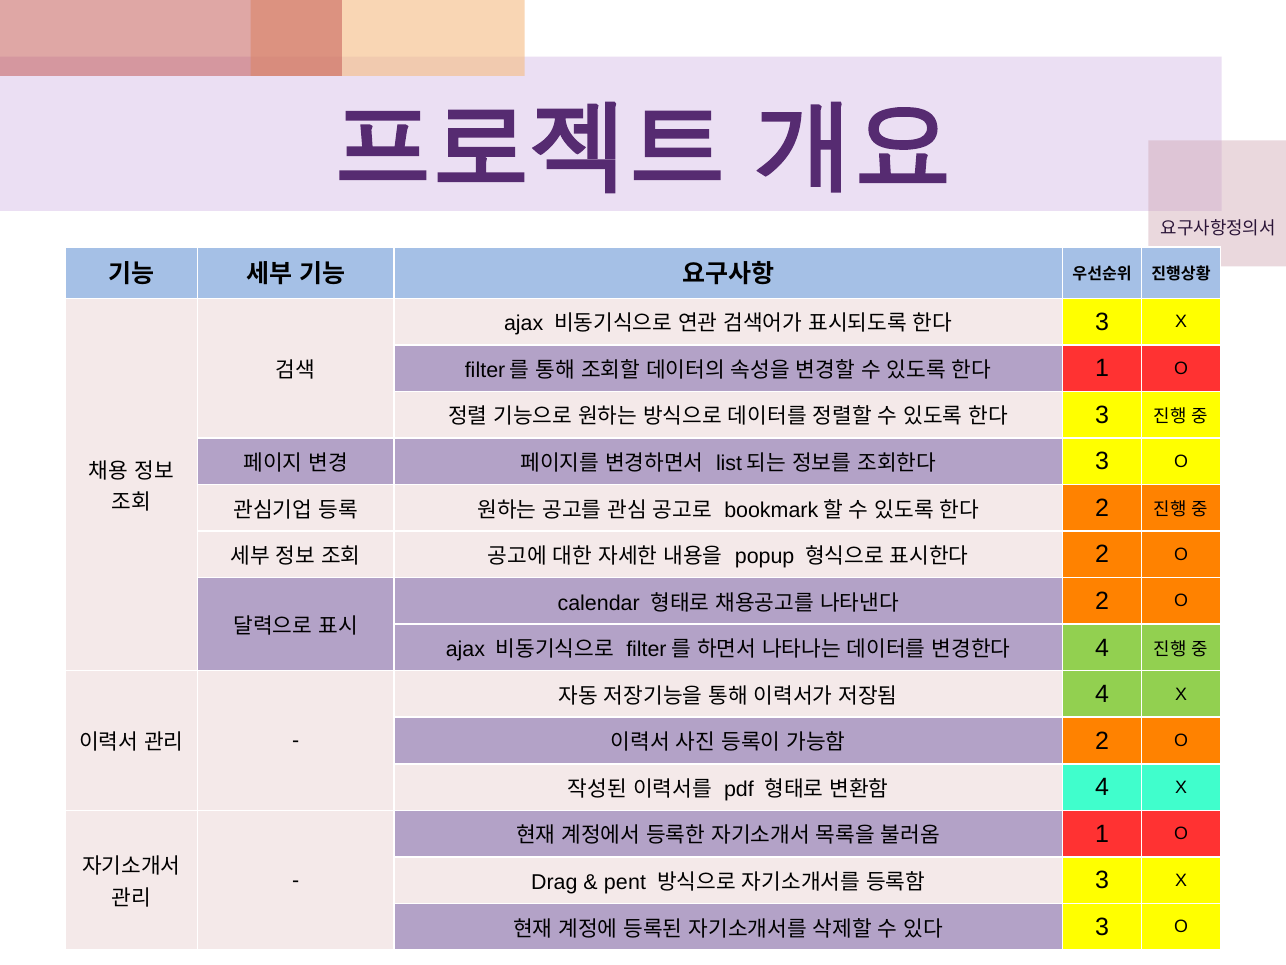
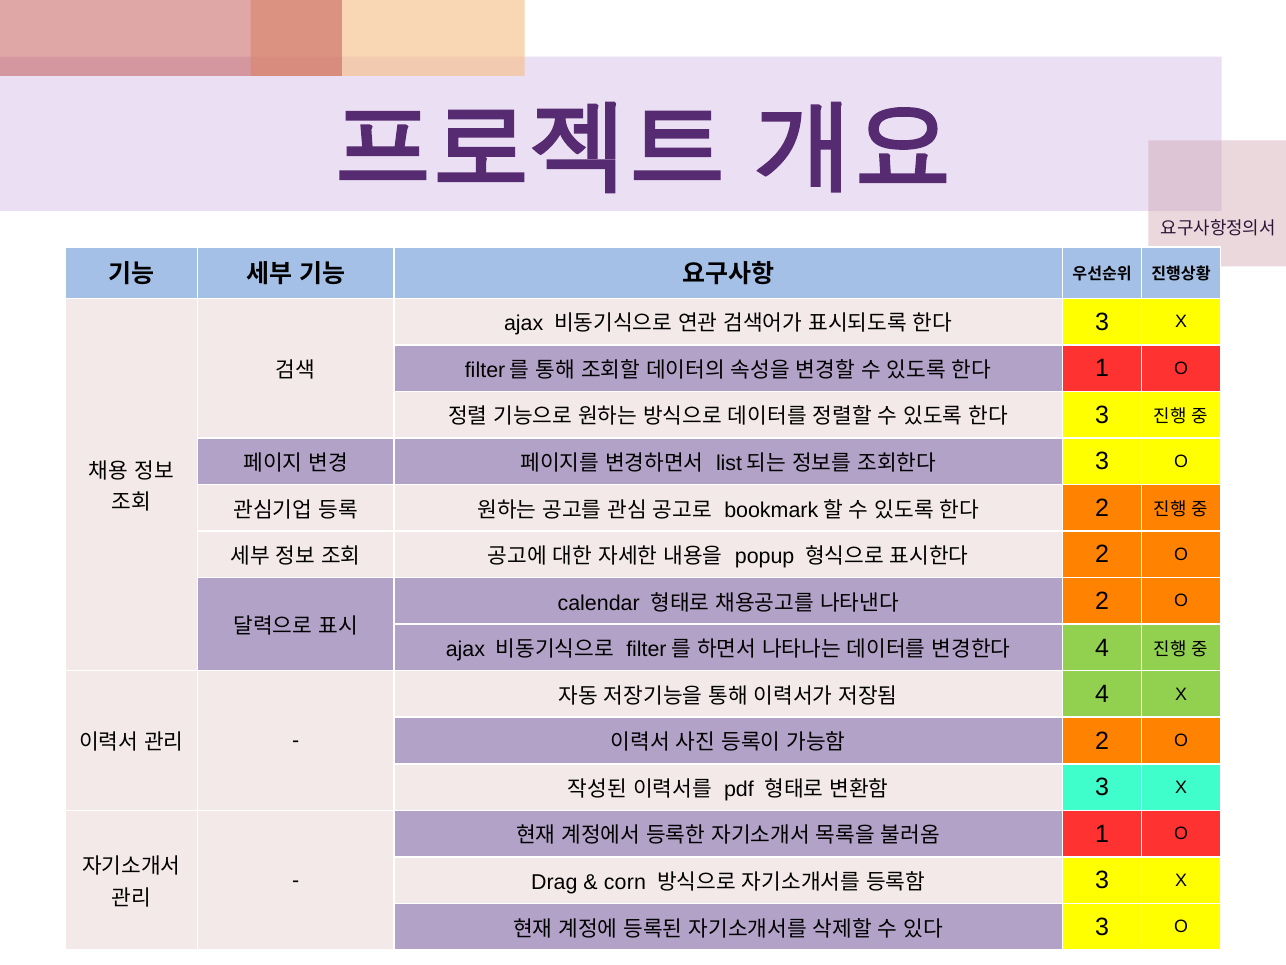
4: 4 -> 3 (1102, 787)
pent: pent -> corn (625, 882)
